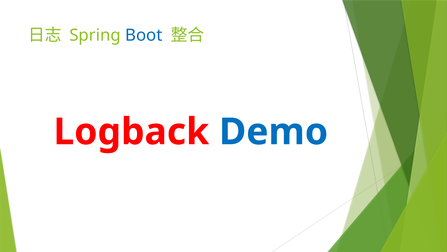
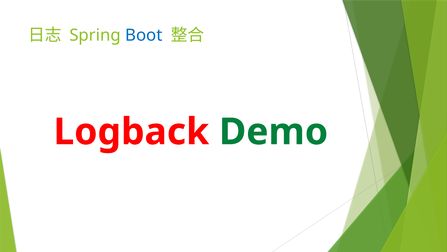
Demo colour: blue -> green (274, 132)
